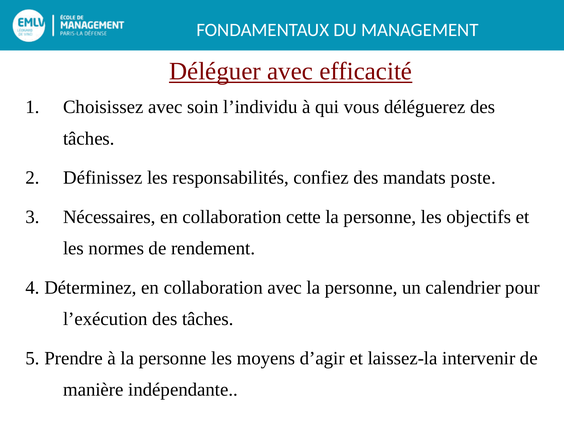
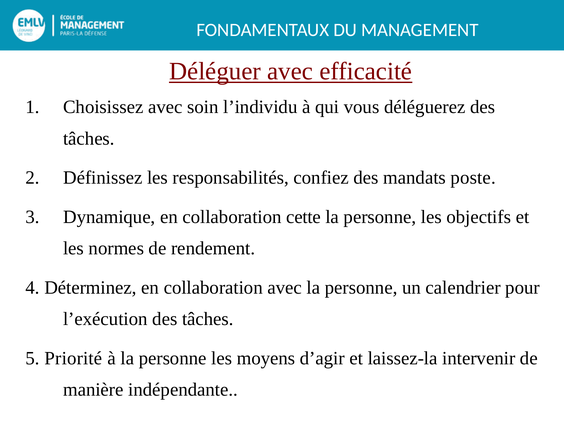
Nécessaires: Nécessaires -> Dynamique (109, 217)
Prendre: Prendre -> Priorité (73, 358)
